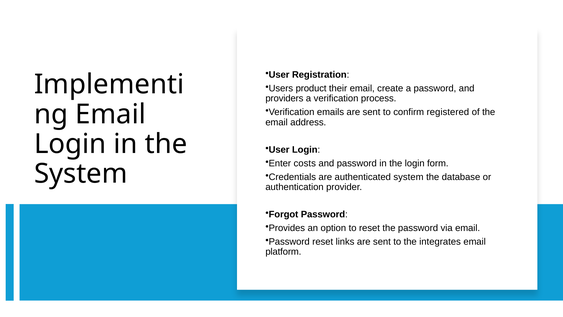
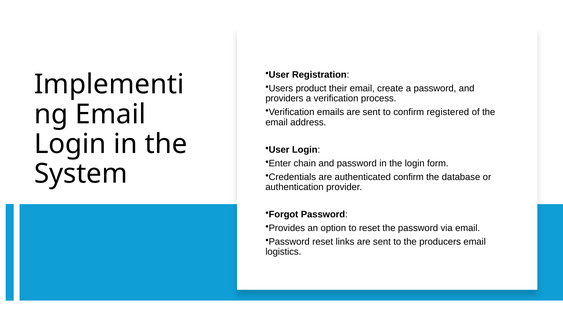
costs: costs -> chain (305, 163)
authenticated system: system -> confirm (409, 177)
integrates: integrates -> producers (440, 242)
platform: platform -> logistics (283, 252)
